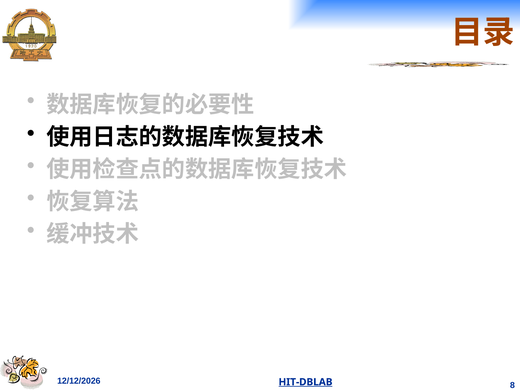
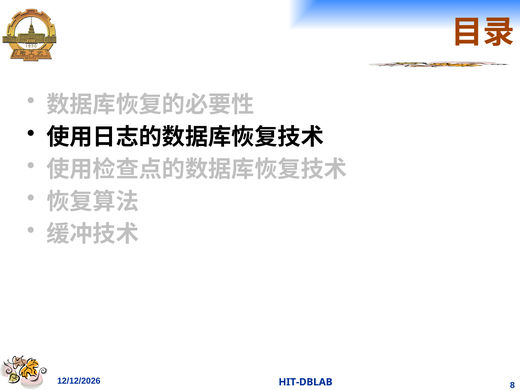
HIT-DBLAB underline: present -> none (306, 382)
